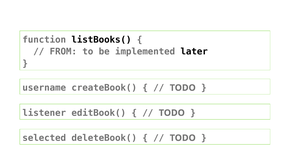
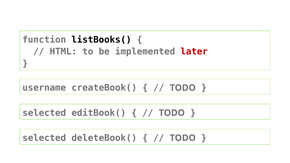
FROM: FROM -> HTML (63, 52)
later colour: black -> red (194, 52)
listener: listener -> selected (44, 113)
